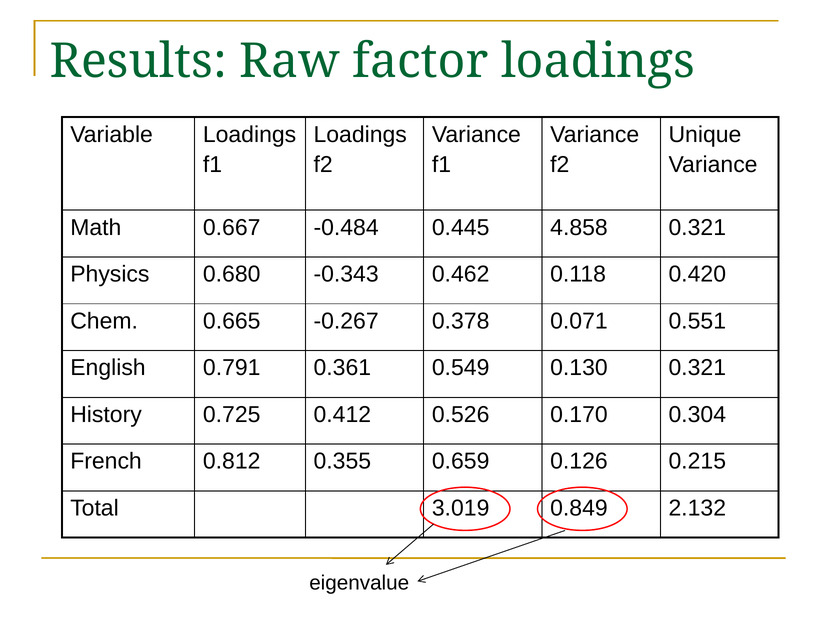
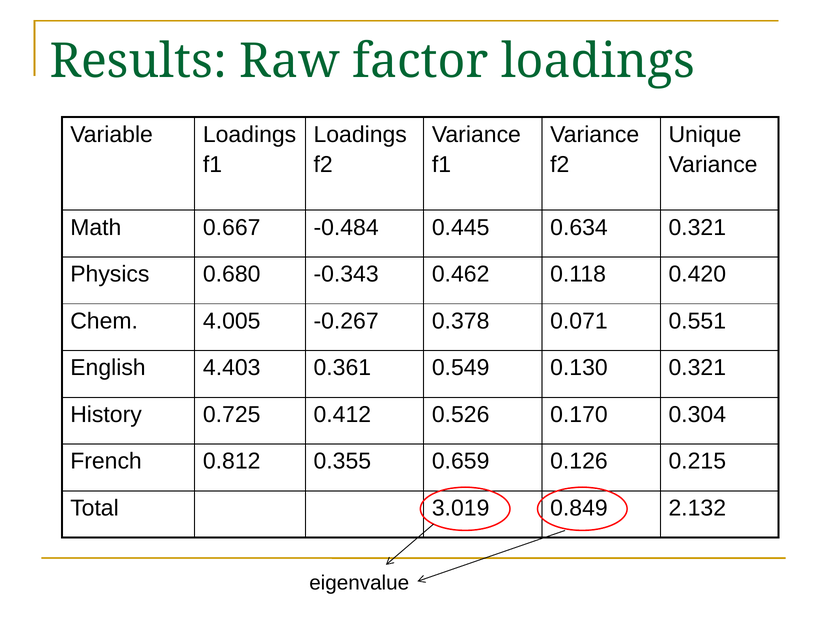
4.858: 4.858 -> 0.634 (579, 228)
0.665: 0.665 -> 4.005 (232, 321)
0.791: 0.791 -> 4.403 (232, 368)
